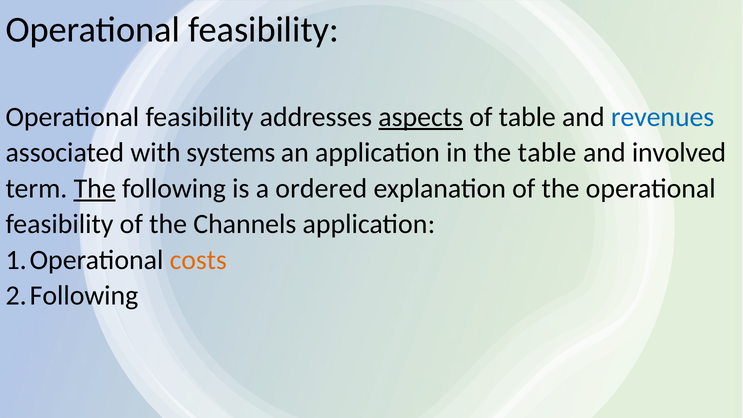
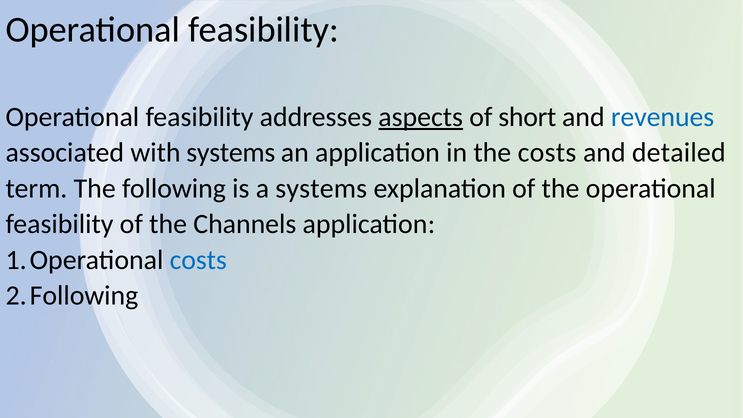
of table: table -> short (527, 117)
the table: table -> costs (547, 153)
involved: involved -> detailed (679, 153)
The underline: present -> none (95, 188)
a ordered: ordered -> systems (321, 188)
costs colour: orange -> blue (198, 260)
